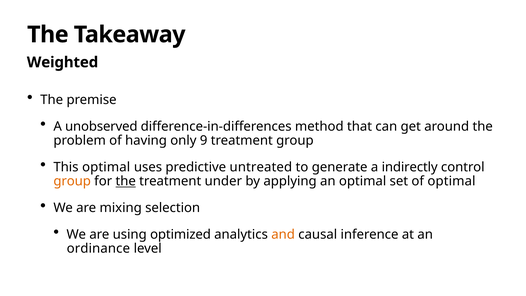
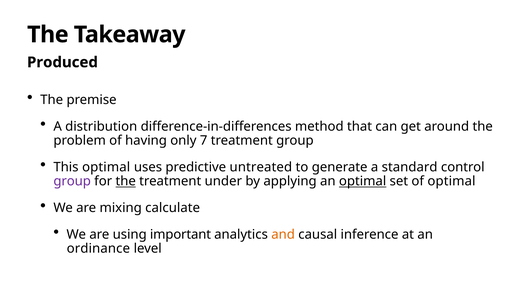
Weighted: Weighted -> Produced (62, 62)
unobserved: unobserved -> distribution (101, 126)
9: 9 -> 7 (204, 141)
indirectly: indirectly -> standard (410, 167)
group colour: orange -> purple (72, 181)
optimal underline: none -> present (363, 181)
selection: selection -> calculate (173, 208)
optimized: optimized -> important (181, 234)
